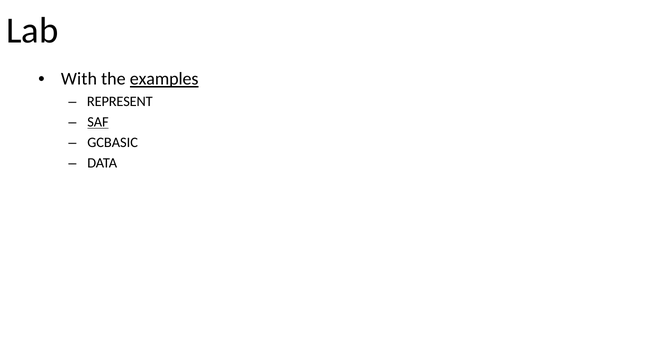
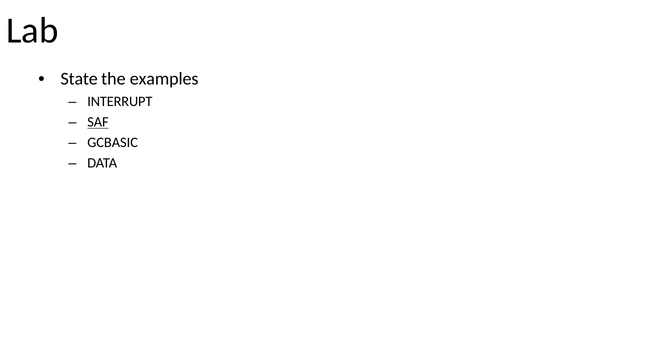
With: With -> State (79, 79)
examples underline: present -> none (164, 79)
REPRESENT: REPRESENT -> INTERRUPT (120, 102)
